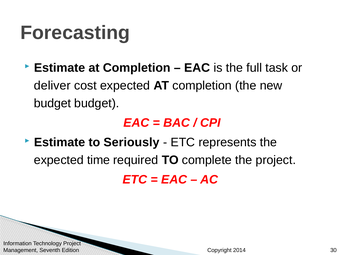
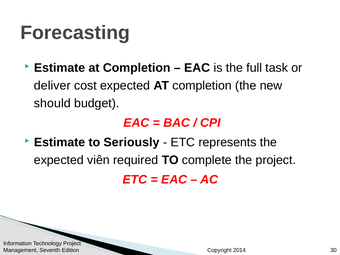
budget: budget -> should (52, 103)
time: time -> viên (98, 160)
